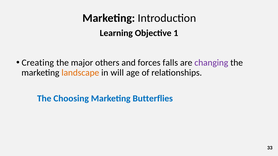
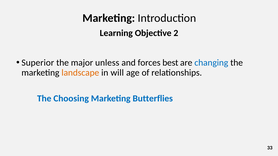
1: 1 -> 2 (176, 33)
Creating: Creating -> Superior (38, 63)
others: others -> unless (107, 63)
falls: falls -> best (170, 63)
changing colour: purple -> blue (211, 63)
